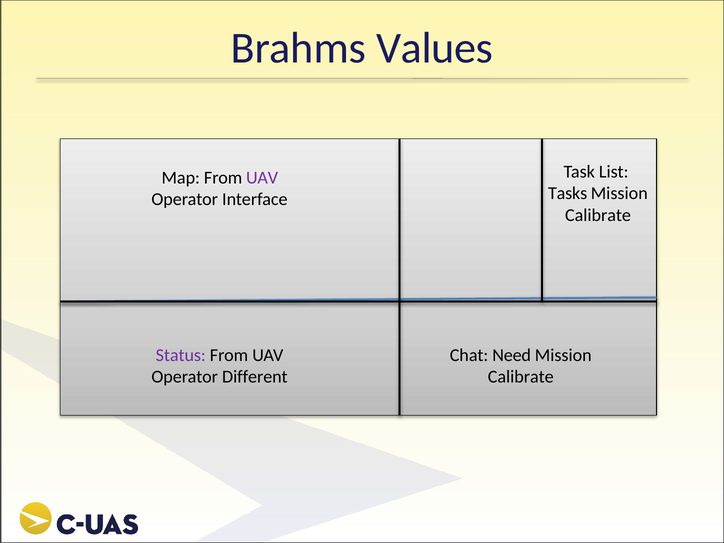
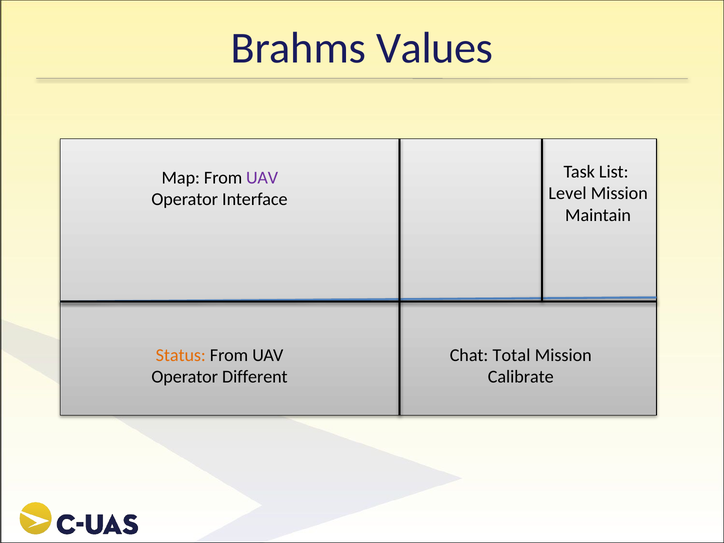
Tasks: Tasks -> Level (568, 193)
Calibrate: Calibrate -> Maintain (598, 215)
Status colour: purple -> orange (181, 355)
Need: Need -> Total (511, 355)
